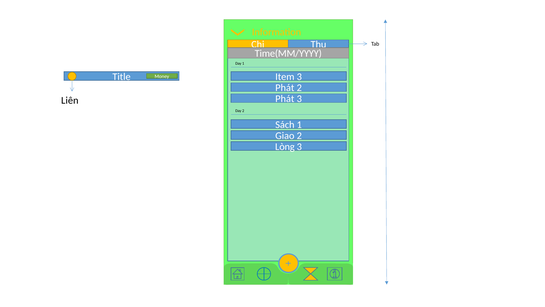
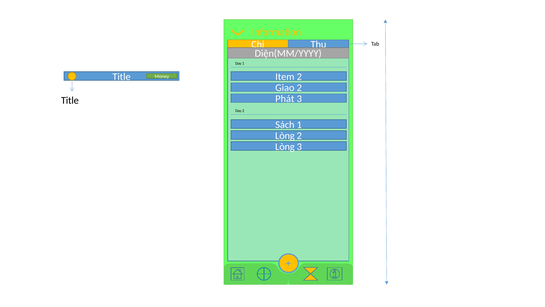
Time(MM/YYYY: Time(MM/YYYY -> Diện(MM/YYYY (288, 53)
Item 3: 3 -> 2 (299, 77)
Phát: Phát -> Giao (285, 88)
Liên: Liên -> Title (70, 100)
Giao: Giao -> Lòng (285, 136)
